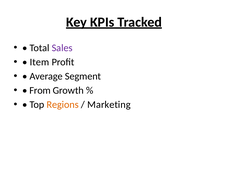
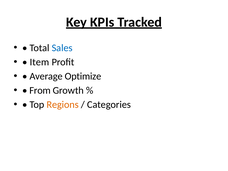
Sales colour: purple -> blue (62, 48)
Segment: Segment -> Optimize (83, 76)
Marketing: Marketing -> Categories (109, 105)
